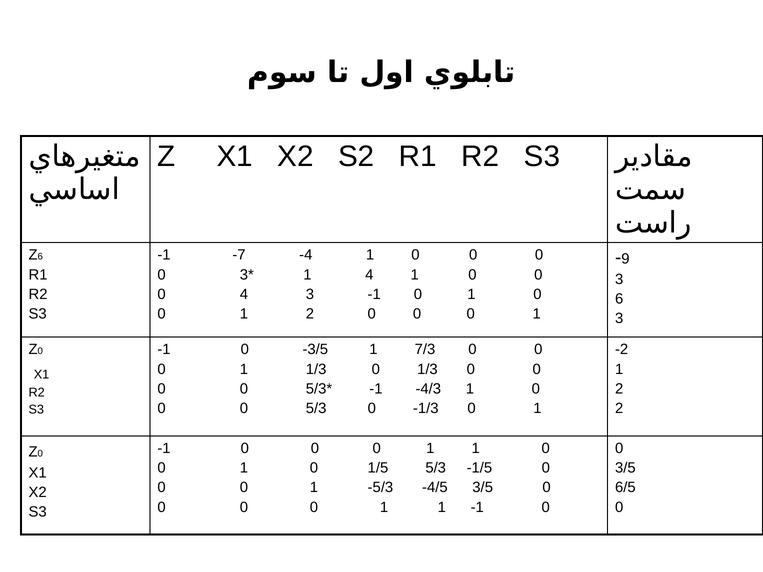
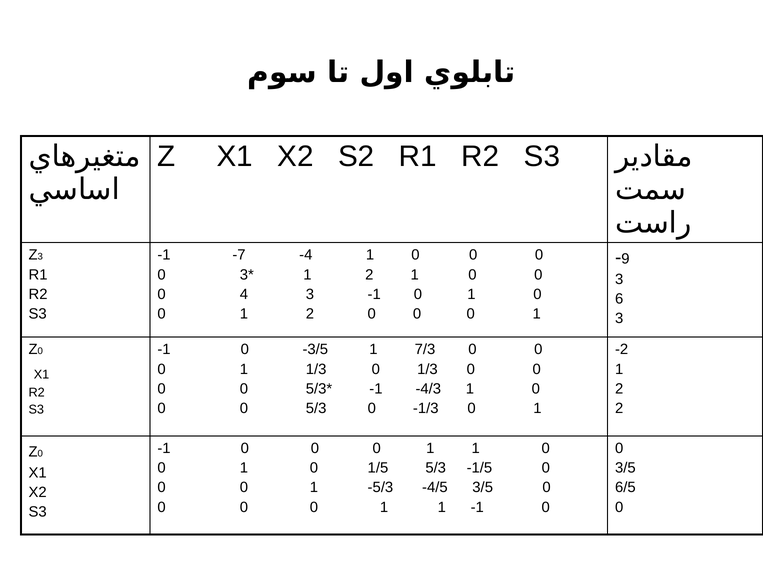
Z 6: 6 -> 3 (40, 257)
4: 4 -> 2 (369, 275)
